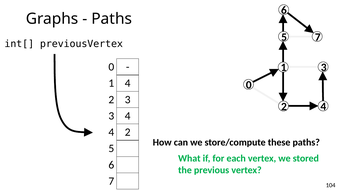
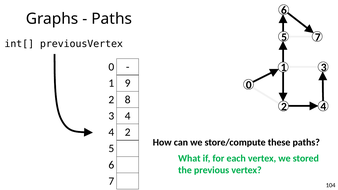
1 4: 4 -> 9 (128, 83)
2 3: 3 -> 8 (128, 100)
